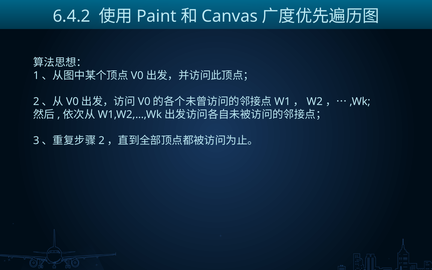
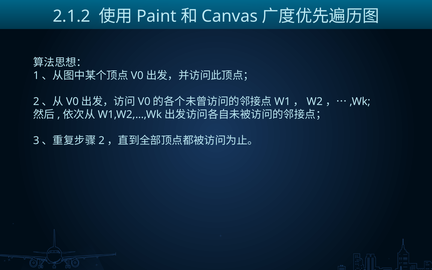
6.4.2: 6.4.2 -> 2.1.2 (72, 16)
